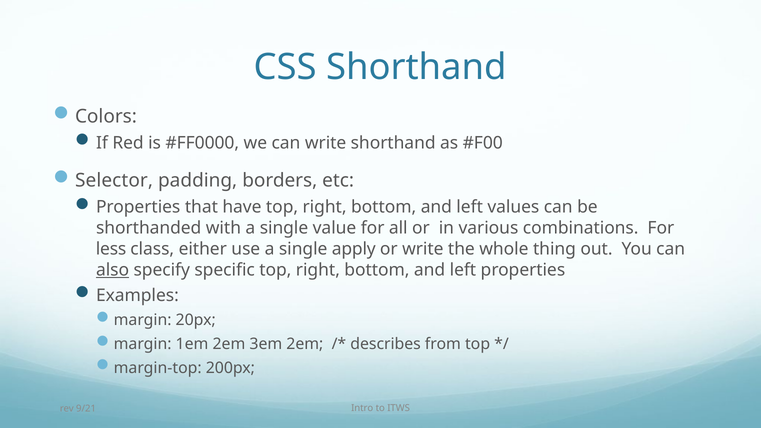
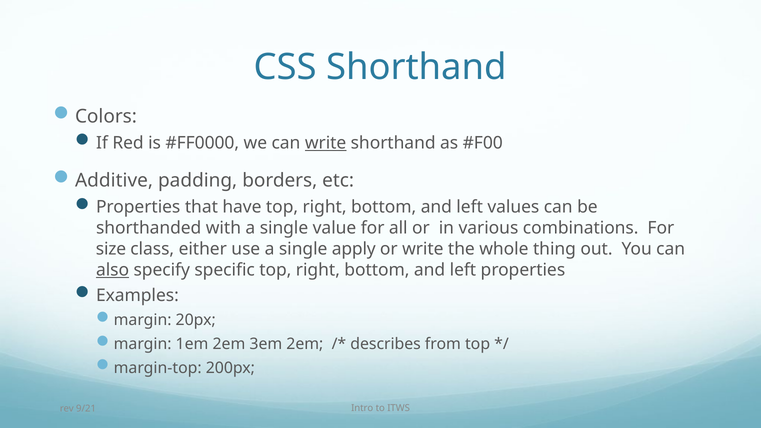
write underline: none -> present (326, 143)
Selector: Selector -> Additive (114, 181)
less: less -> size (111, 249)
